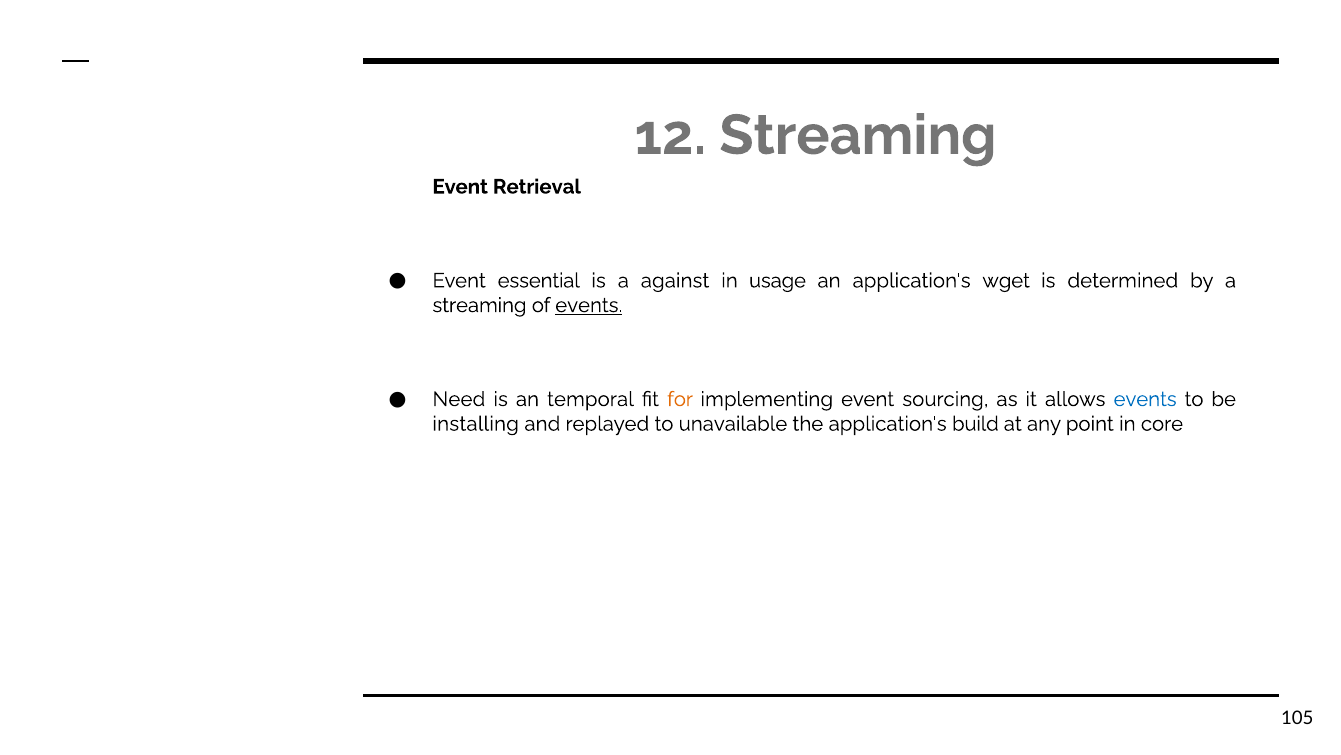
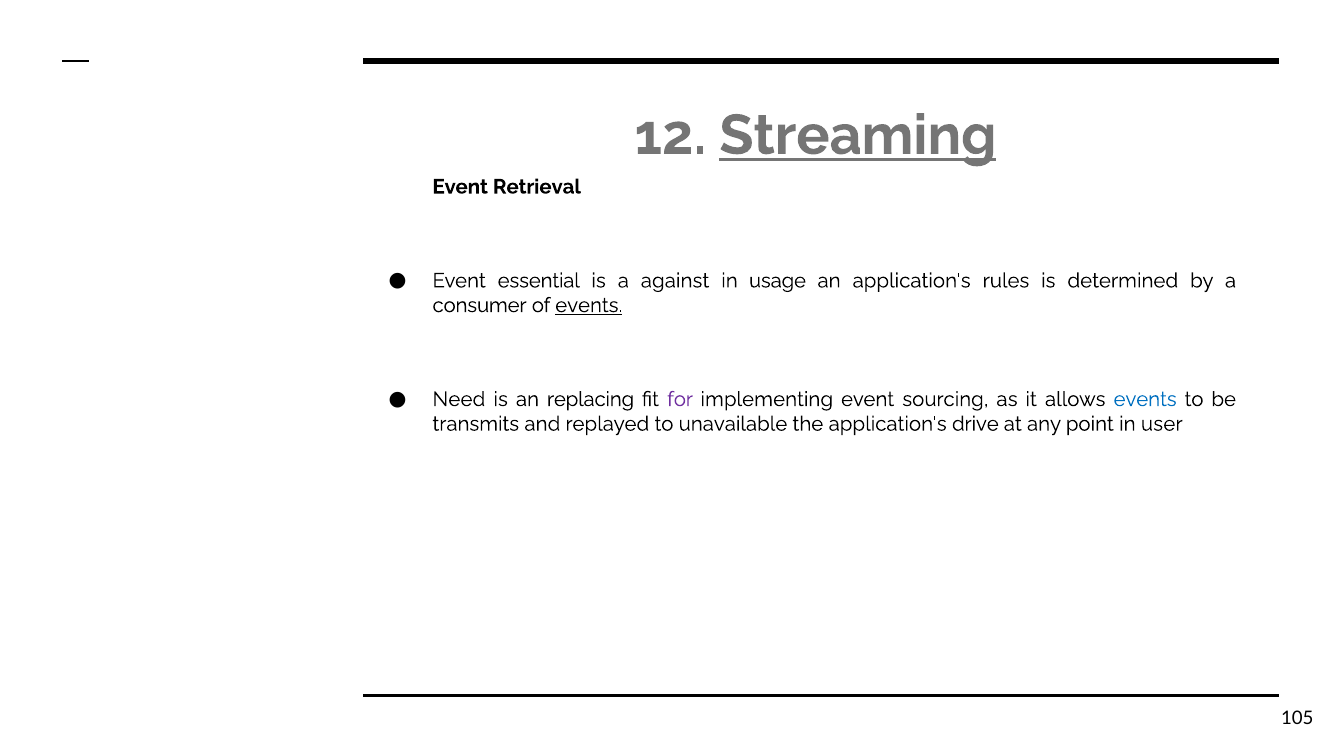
Streaming underline: none -> present (858, 135)
wget: wget -> rules (1006, 280)
streaming: streaming -> consumer (480, 305)
temporal: temporal -> replacing (591, 399)
for colour: orange -> purple (680, 399)
installing: installing -> transmits (476, 424)
build: build -> drive (975, 424)
core: core -> user (1162, 424)
